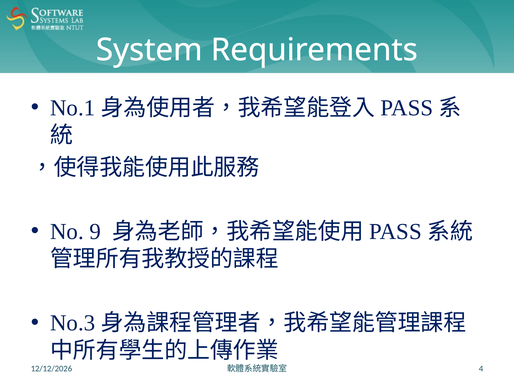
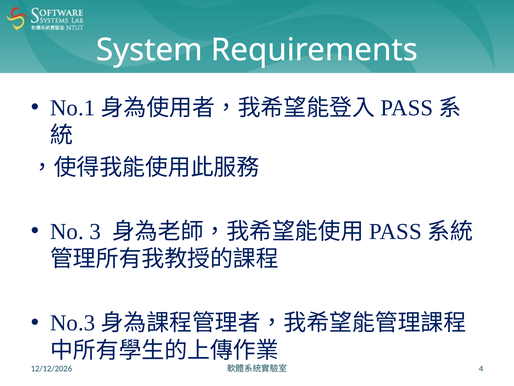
9: 9 -> 3 (95, 231)
